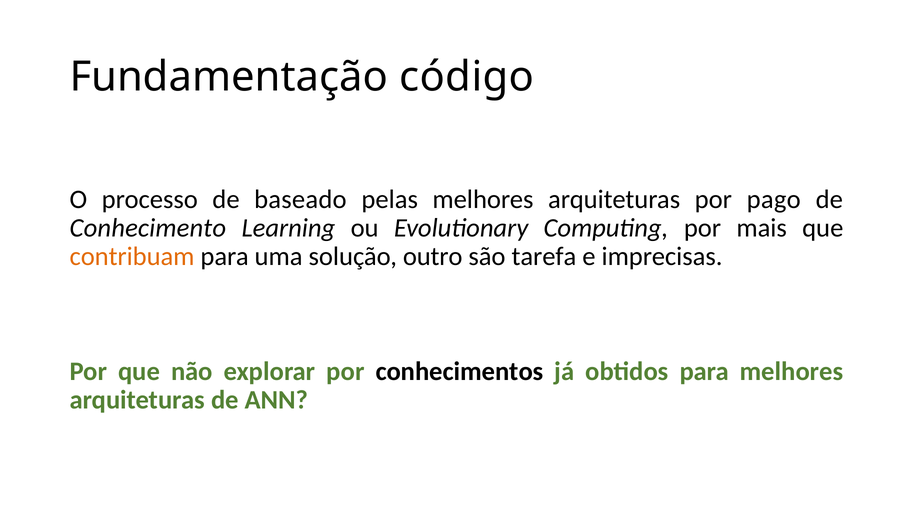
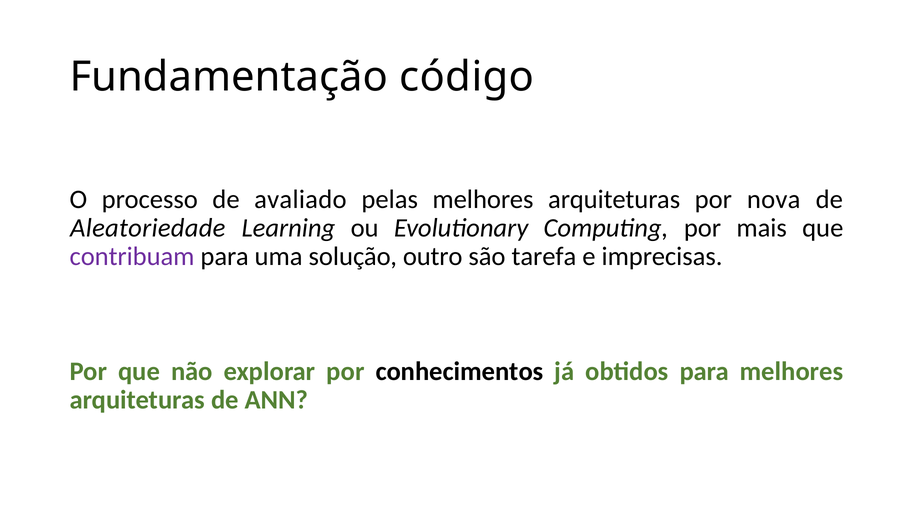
baseado: baseado -> avaliado (300, 199)
pago: pago -> nova (774, 199)
Conhecimento: Conhecimento -> Aleatoriedade (148, 228)
contribuam colour: orange -> purple (132, 256)
